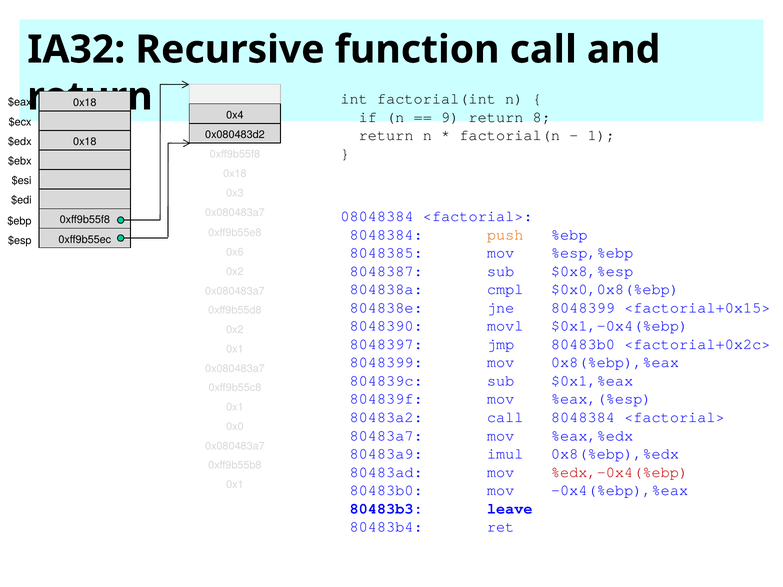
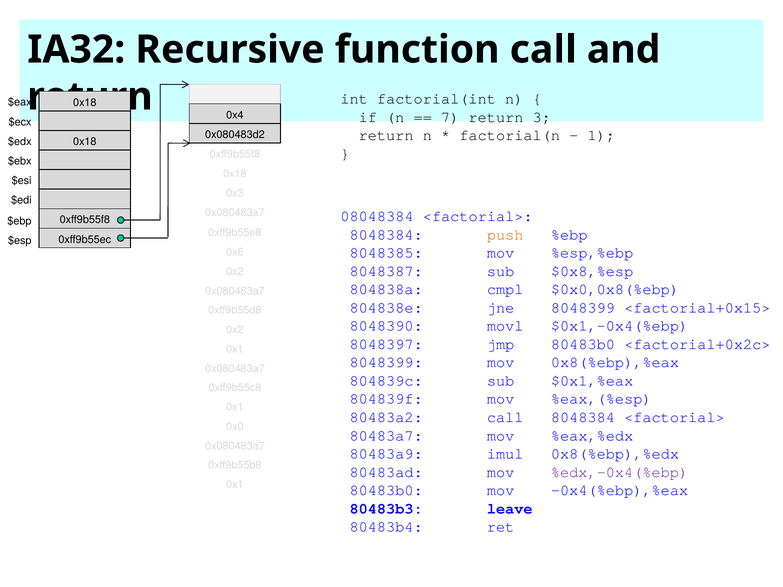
9: 9 -> 7 (450, 117)
8: 8 -> 3 (542, 117)
%edx,-0x4(%ebp colour: red -> purple (620, 472)
